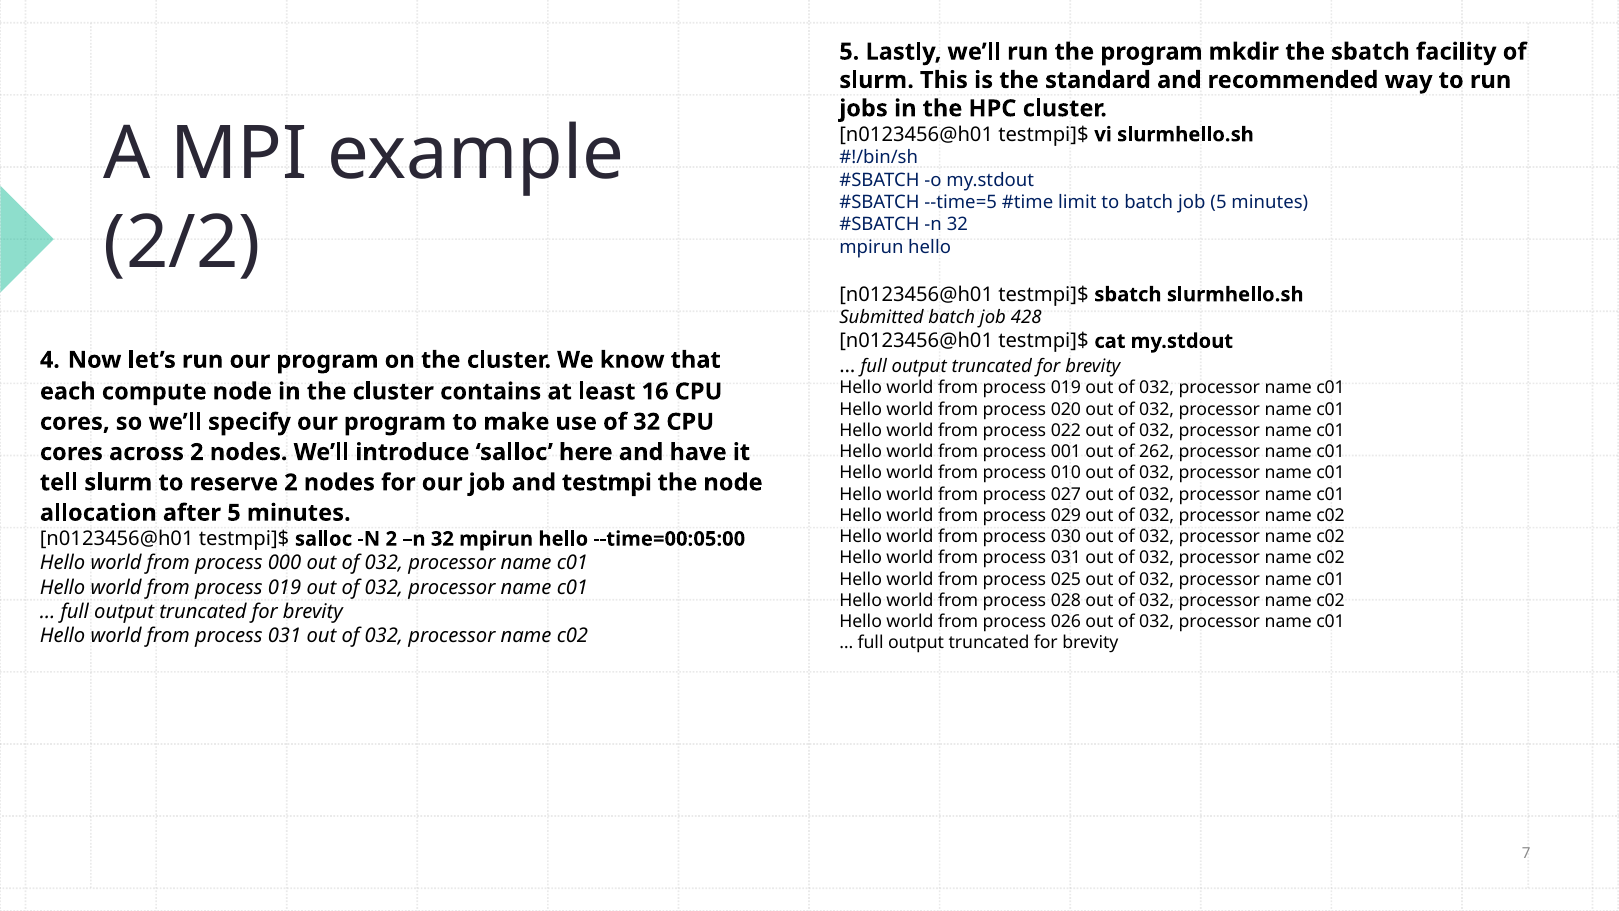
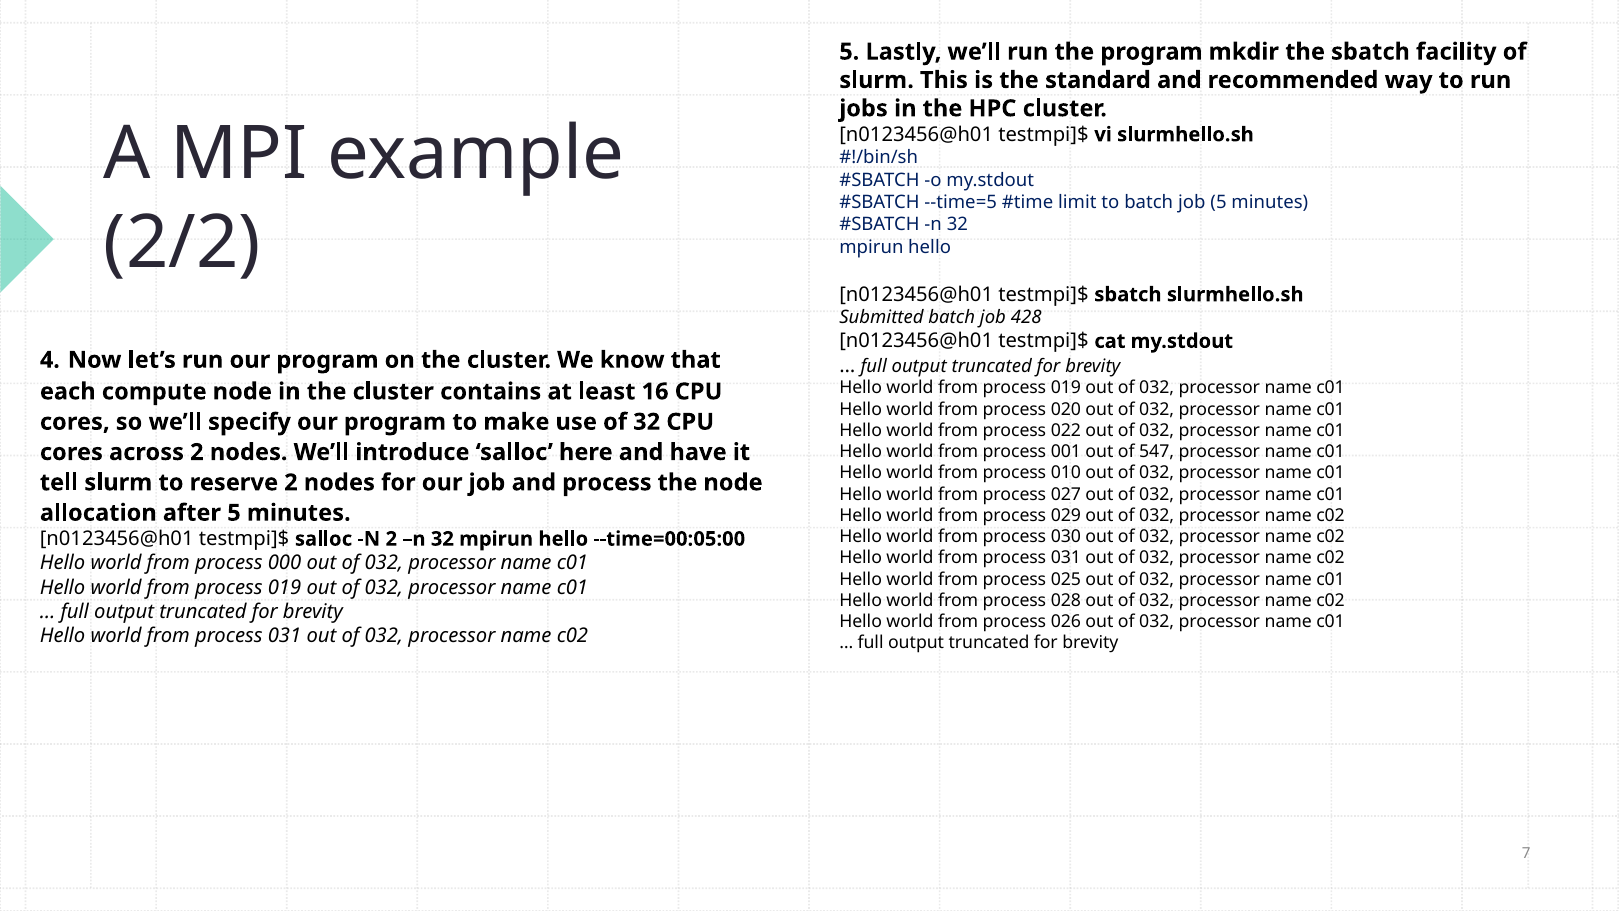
262: 262 -> 547 (1157, 452)
and testmpi: testmpi -> process (607, 482)
